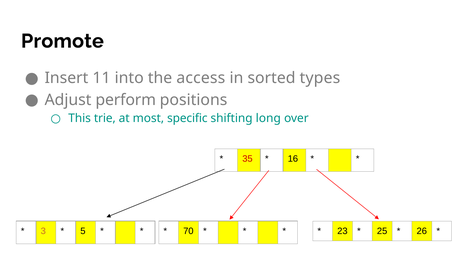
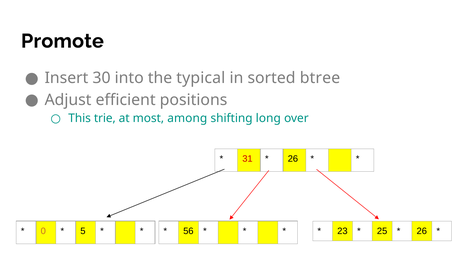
11: 11 -> 30 (101, 78)
access: access -> typical (201, 78)
types: types -> btree (320, 78)
perform: perform -> efficient (126, 100)
specific: specific -> among (187, 118)
35: 35 -> 31 (247, 159)
16: 16 -> 26 (293, 159)
3: 3 -> 0 (43, 231)
70: 70 -> 56 (188, 231)
